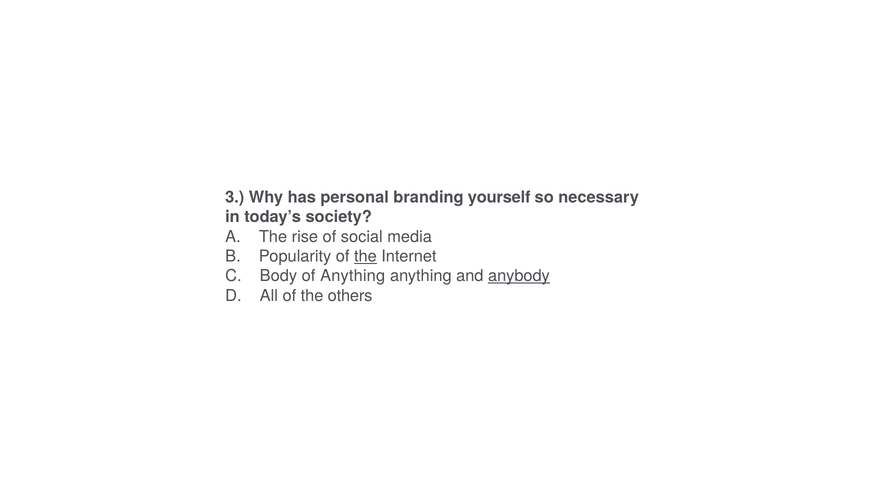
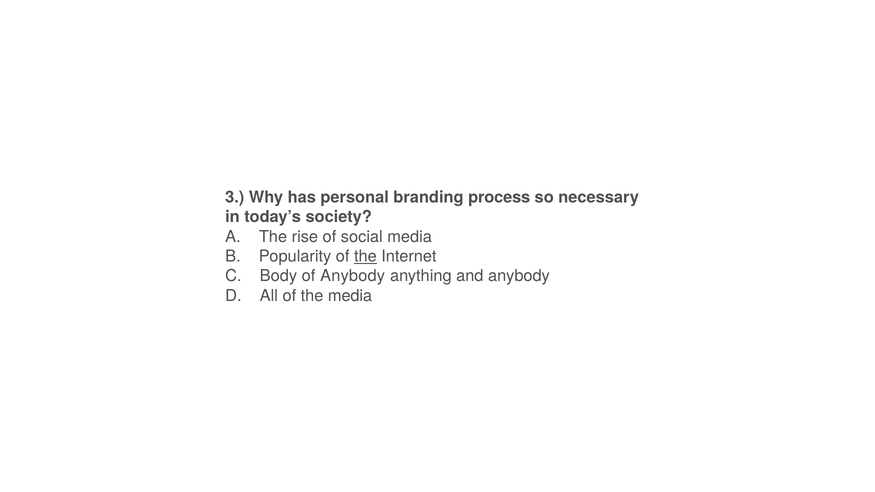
yourself: yourself -> process (499, 197)
of Anything: Anything -> Anybody (353, 276)
anybody underline: present -> none (519, 276)
the others: others -> media (350, 296)
